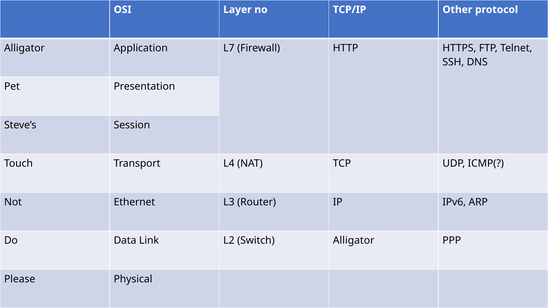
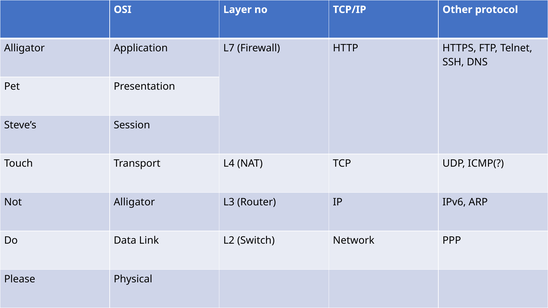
Not Ethernet: Ethernet -> Alligator (134, 202)
Switch Alligator: Alligator -> Network (354, 241)
